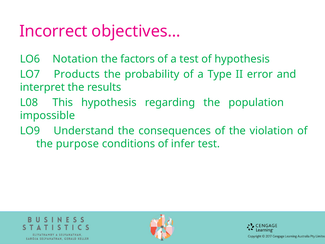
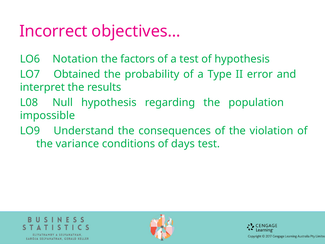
Products: Products -> Obtained (77, 74)
This: This -> Null (63, 102)
purpose: purpose -> variance (77, 144)
infer: infer -> days (183, 144)
